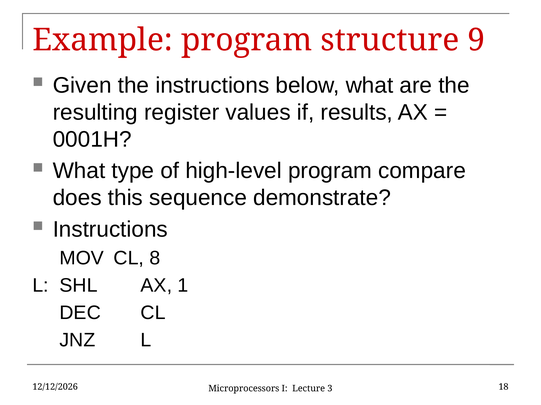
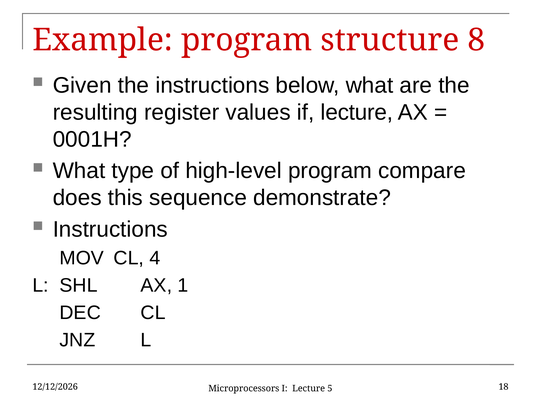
9: 9 -> 8 (476, 40)
if results: results -> lecture (357, 112)
8: 8 -> 4 (155, 259)
3: 3 -> 5 (330, 389)
